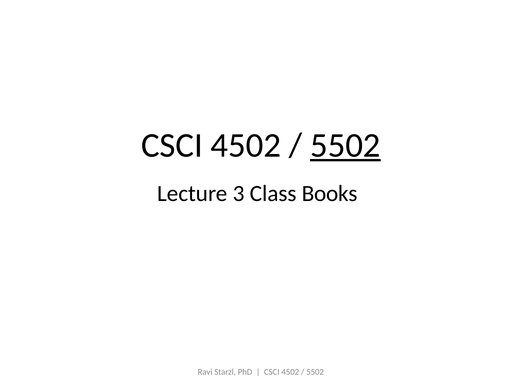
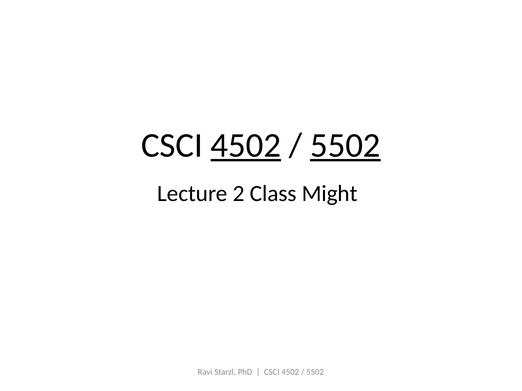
4502 underline: none -> present (246, 145)
3: 3 -> 2 (239, 194)
Books: Books -> Might (330, 194)
